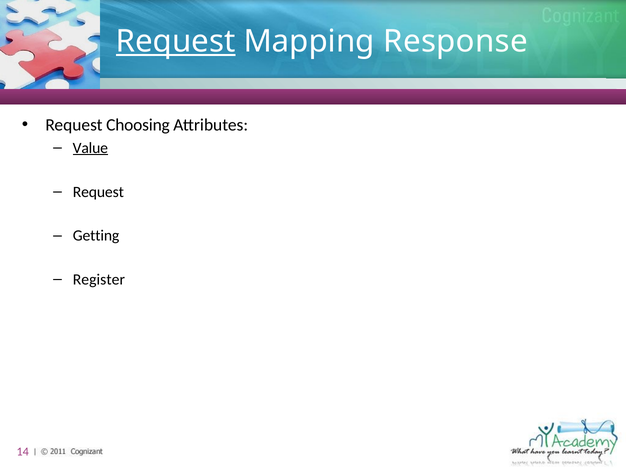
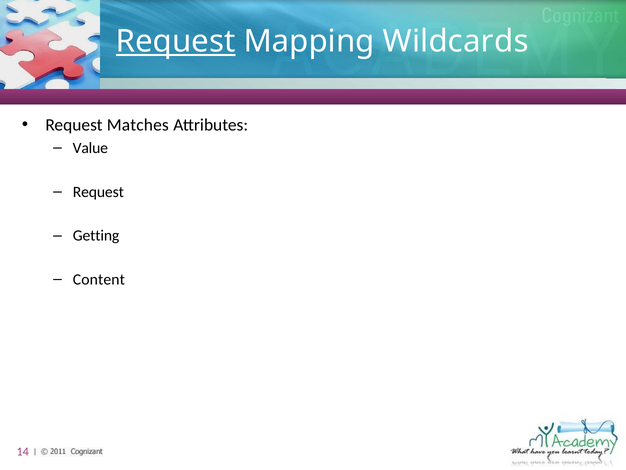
Response: Response -> Wildcards (456, 41)
Choosing: Choosing -> Matches (138, 125)
Value underline: present -> none (90, 148)
Register: Register -> Content (99, 279)
